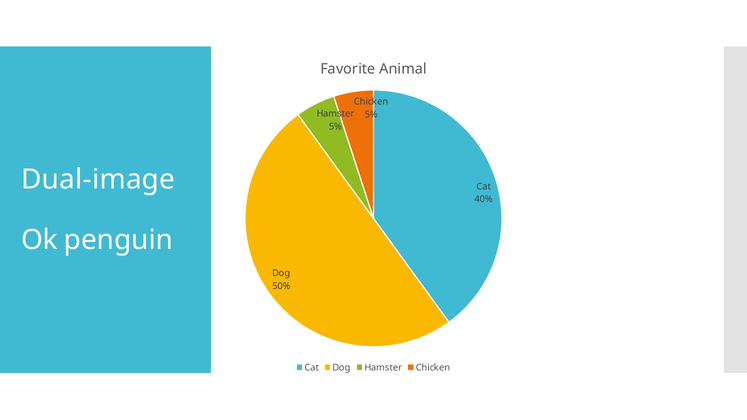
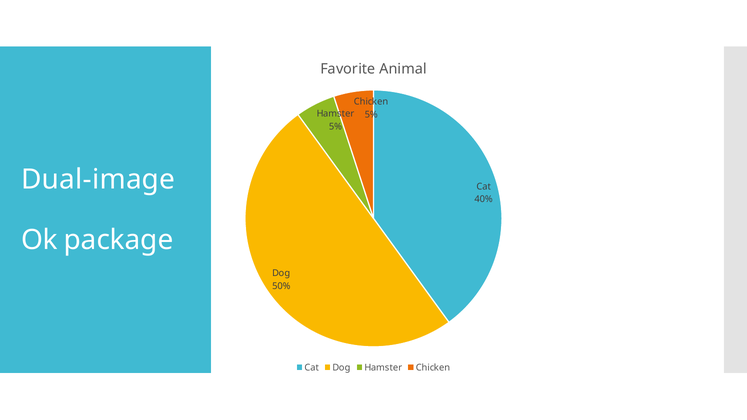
penguin: penguin -> package (119, 240)
